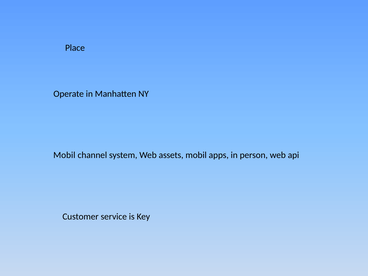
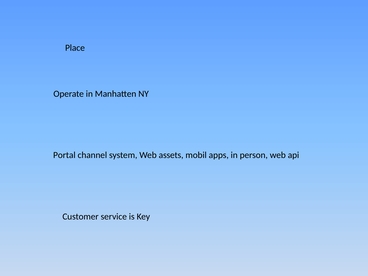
Mobil: Mobil -> Portal (64, 155)
